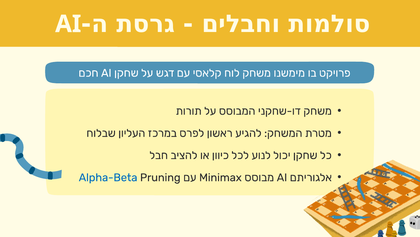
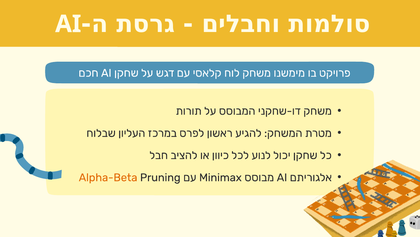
Alpha-Beta colour: blue -> orange (108, 177)
